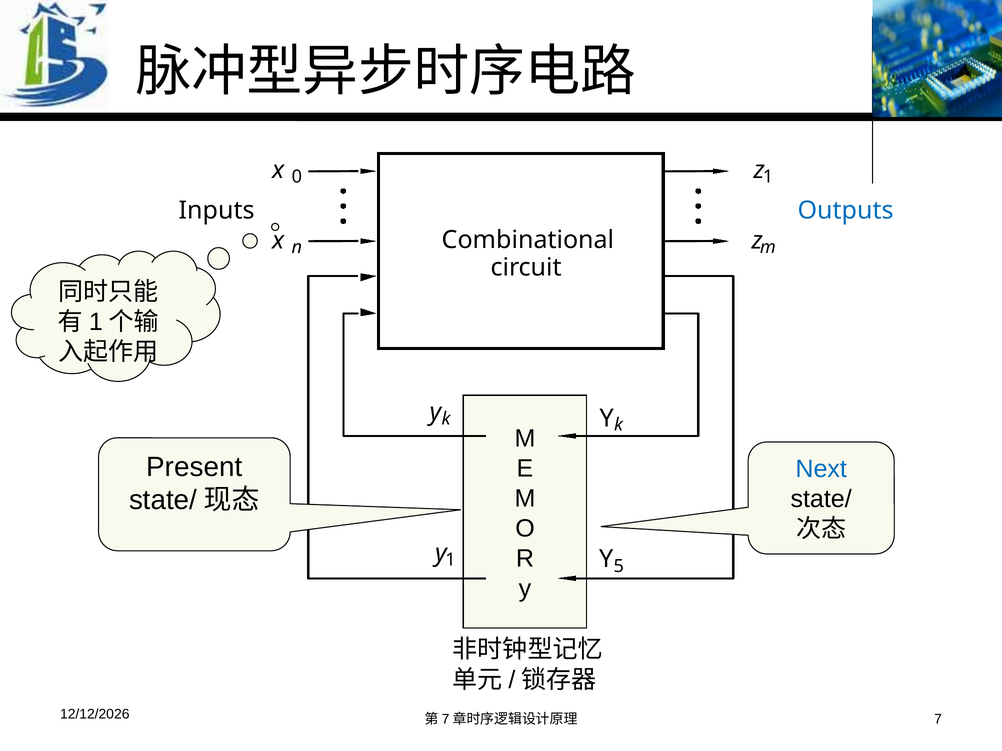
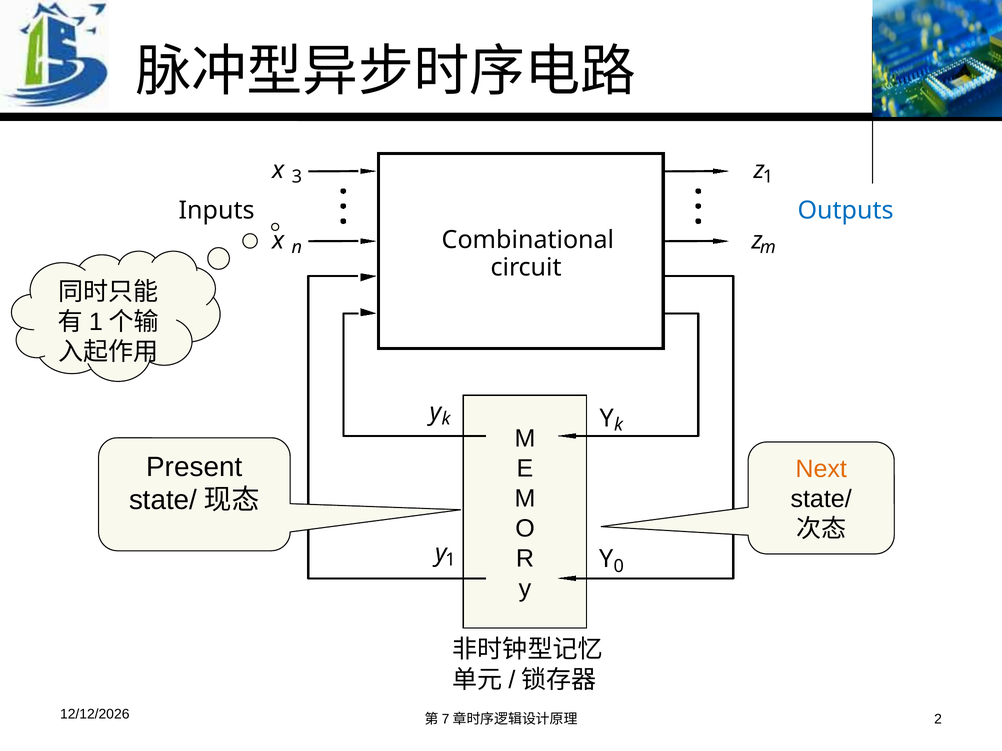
0: 0 -> 3 (297, 177)
Next colour: blue -> orange (821, 469)
5: 5 -> 0 (619, 566)
7: 7 -> 2 (938, 720)
